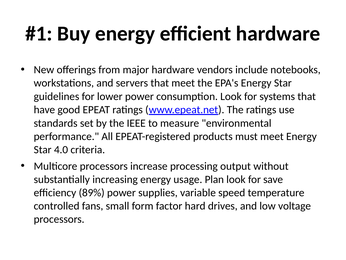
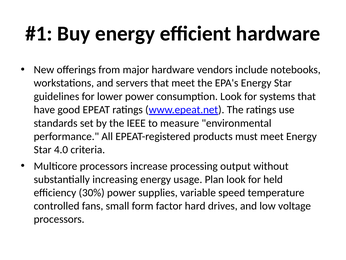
save: save -> held (273, 179)
89%: 89% -> 30% (92, 192)
